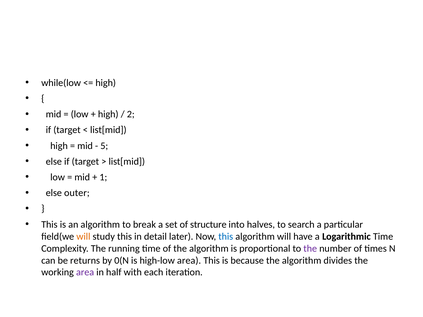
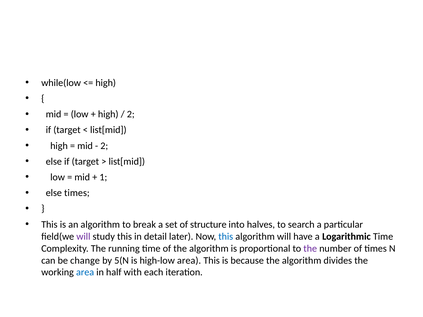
5: 5 -> 2 (104, 146)
else outer: outer -> times (77, 193)
will colour: orange -> purple (83, 237)
returns: returns -> change (85, 261)
0(N: 0(N -> 5(N (122, 261)
area colour: purple -> blue (85, 273)
